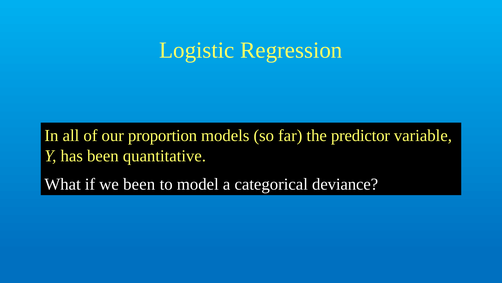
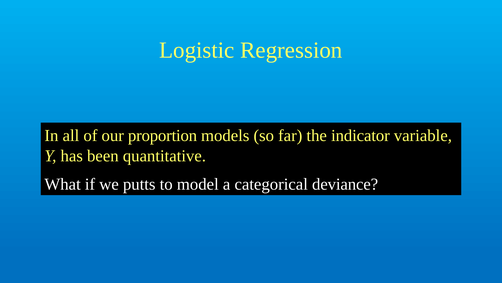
predictor: predictor -> indicator (360, 135)
we been: been -> putts (139, 184)
